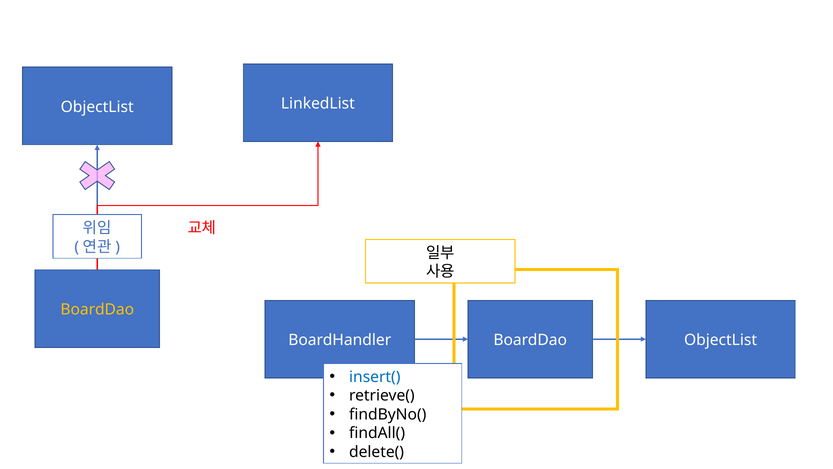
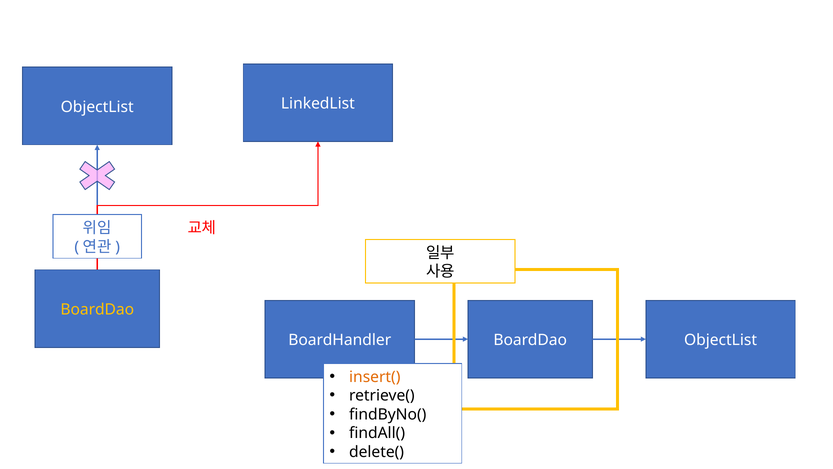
insert( colour: blue -> orange (375, 377)
